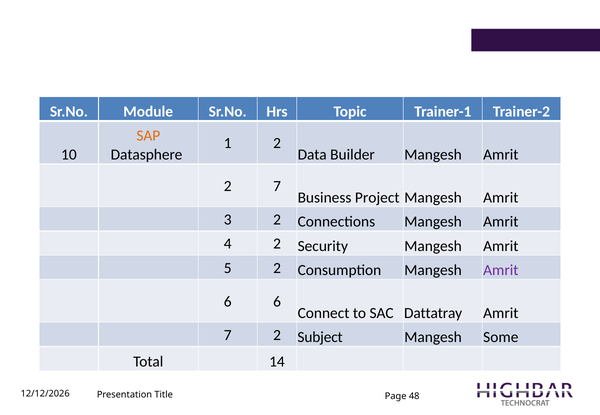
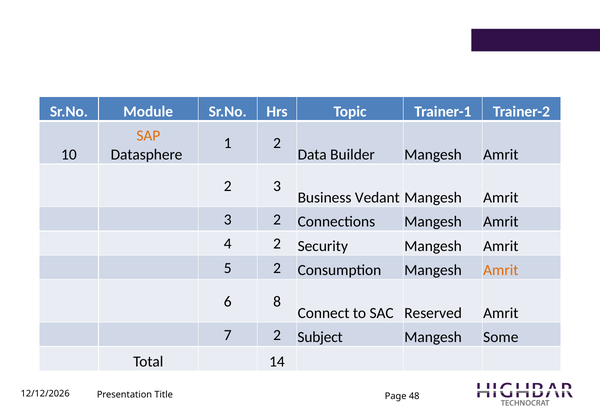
2 7: 7 -> 3 (277, 186)
Project: Project -> Vedant (377, 198)
Amrit colour: purple -> orange (501, 270)
6 6: 6 -> 8 (277, 302)
Dattatray: Dattatray -> Reserved (433, 313)
